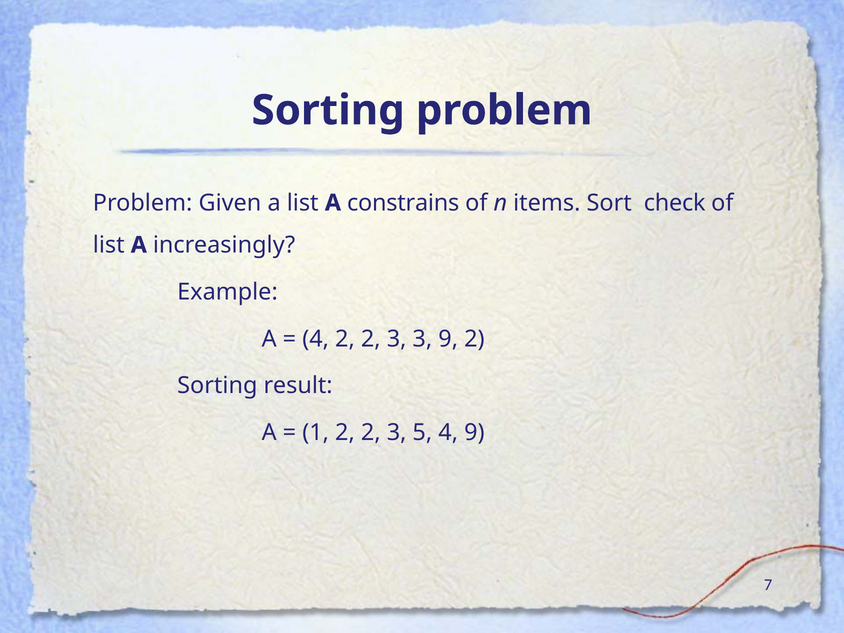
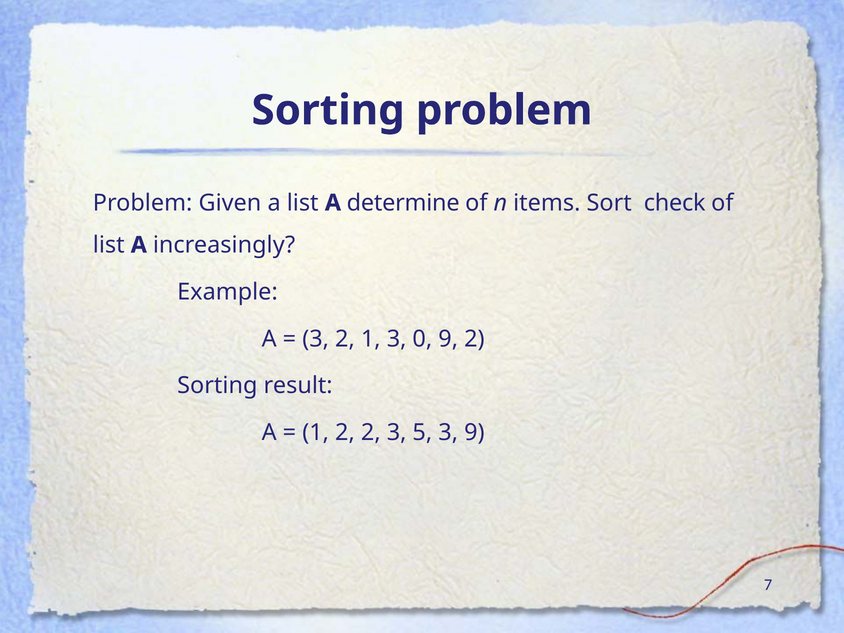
constrains: constrains -> determine (403, 203)
4: 4 -> 3 (316, 339)
2: 2 -> 1 (371, 339)
3 3: 3 -> 0 (422, 339)
5 4: 4 -> 3 (448, 433)
